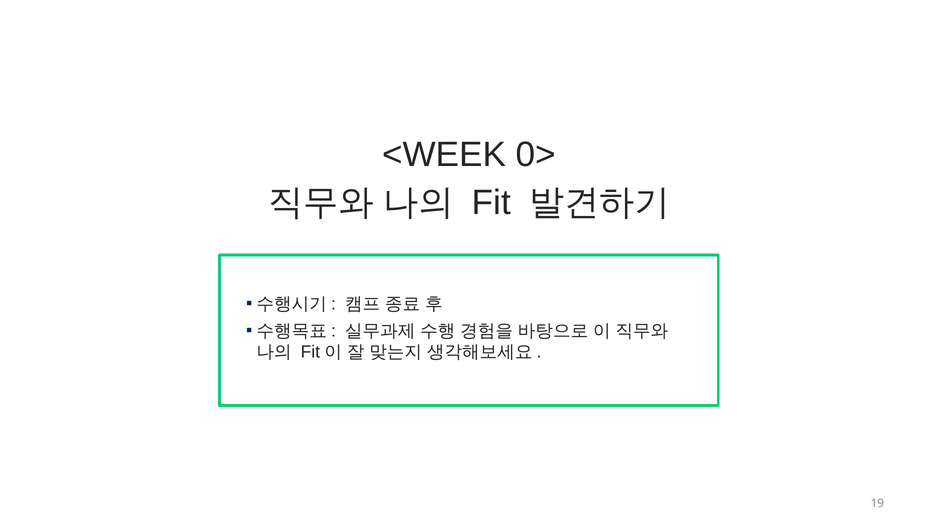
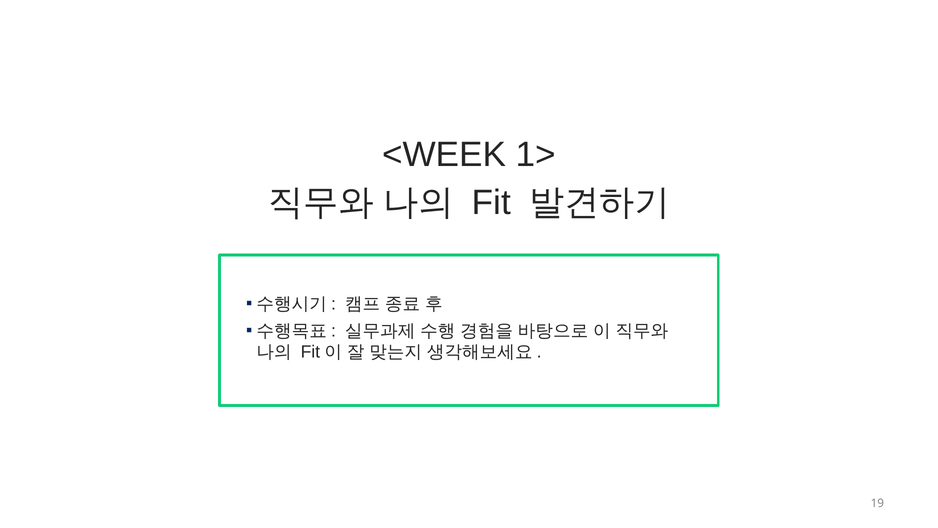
0>: 0> -> 1> (536, 154)
